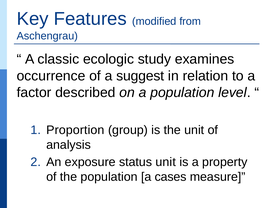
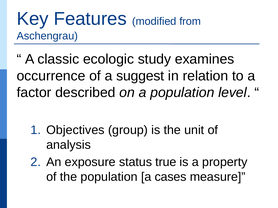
Proportion: Proportion -> Objectives (75, 130)
status unit: unit -> true (166, 162)
